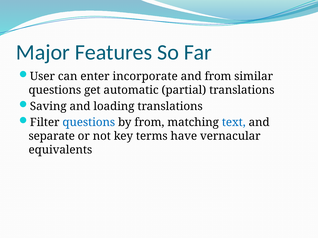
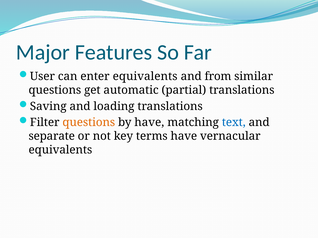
enter incorporate: incorporate -> equivalents (145, 77)
questions colour: blue -> orange (89, 123)
by from: from -> have (149, 123)
